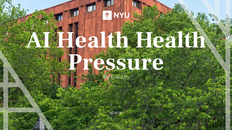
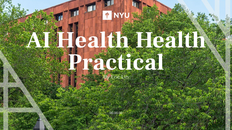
Pressure: Pressure -> Practical (116, 62)
